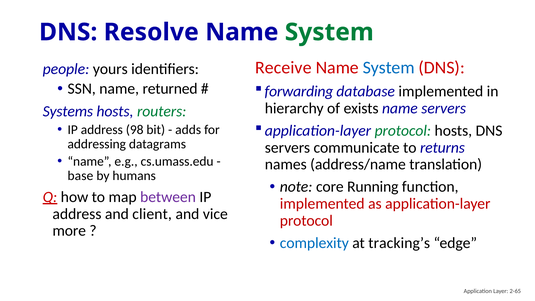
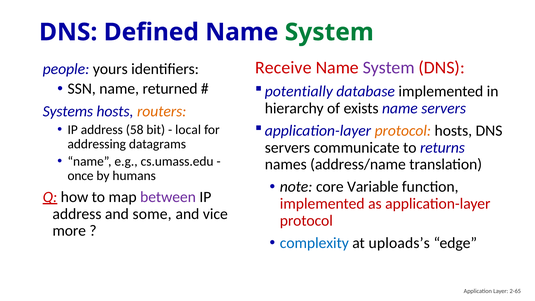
Resolve: Resolve -> Defined (151, 32)
System colour: blue -> purple (389, 68)
forwarding: forwarding -> potentially (299, 91)
routers colour: green -> orange (162, 111)
protocol colour: green -> orange (403, 131)
98: 98 -> 58 (135, 130)
adds: adds -> local (188, 130)
base: base -> once (81, 176)
Running: Running -> Variable (373, 187)
client: client -> some (152, 214)
tracking’s: tracking’s -> uploads’s (399, 243)
